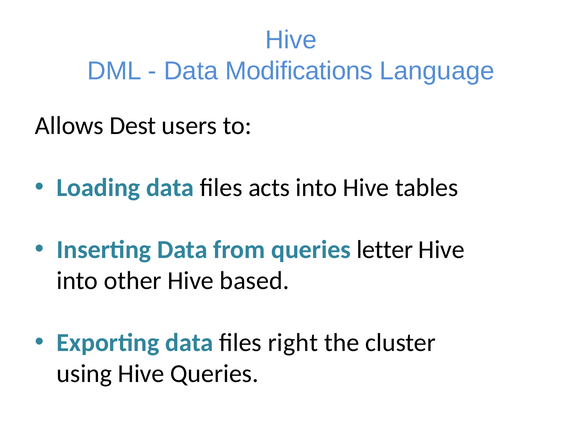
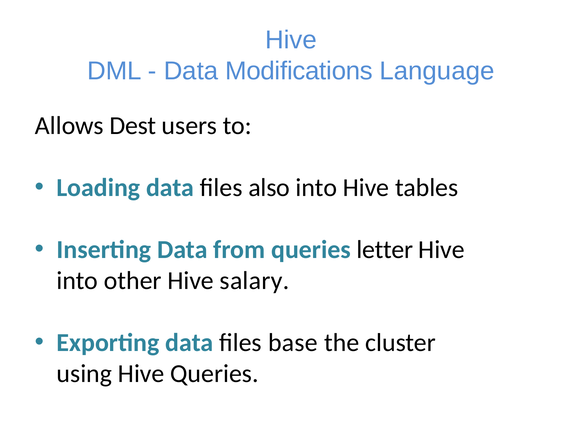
acts: acts -> also (269, 188)
based: based -> salary (254, 281)
right: right -> base (293, 343)
